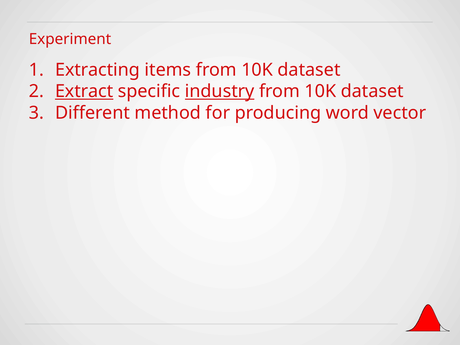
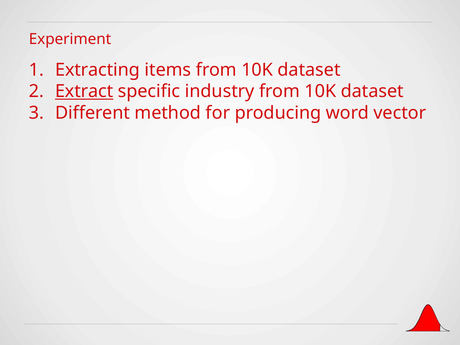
industry underline: present -> none (220, 91)
